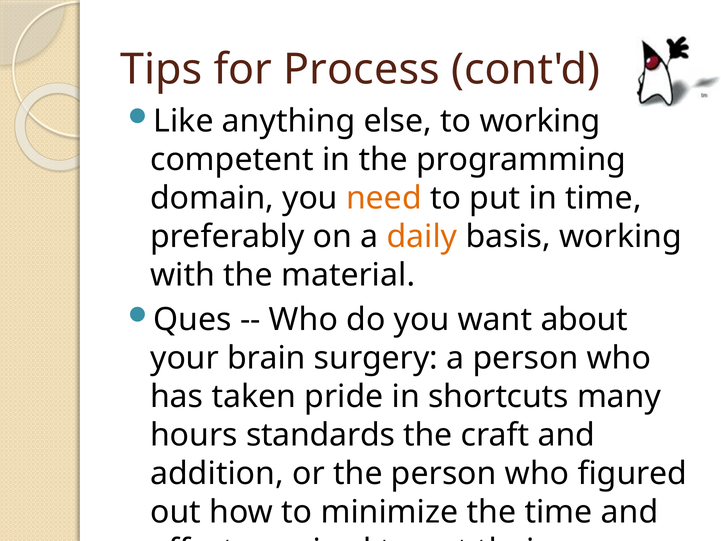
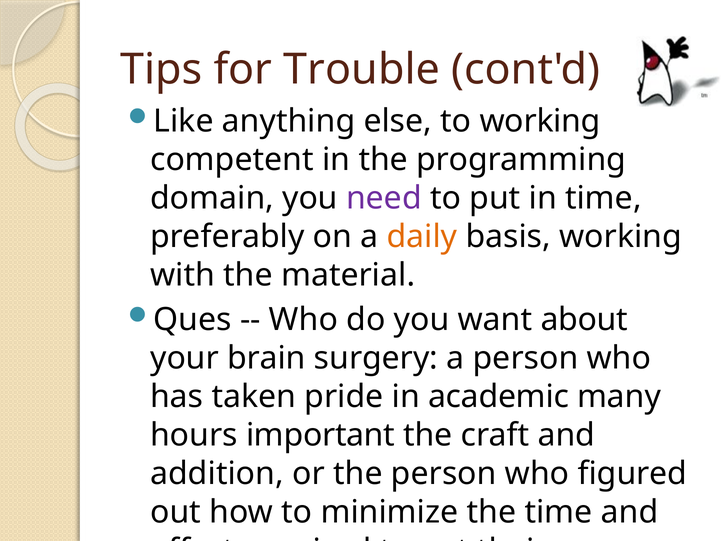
Process: Process -> Trouble (362, 70)
need colour: orange -> purple (384, 198)
shortcuts: shortcuts -> academic (499, 396)
standards: standards -> important (321, 435)
